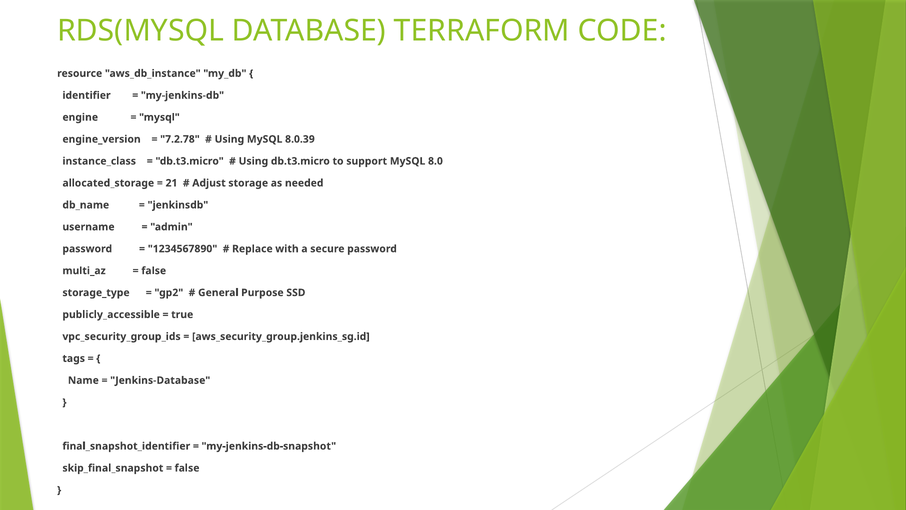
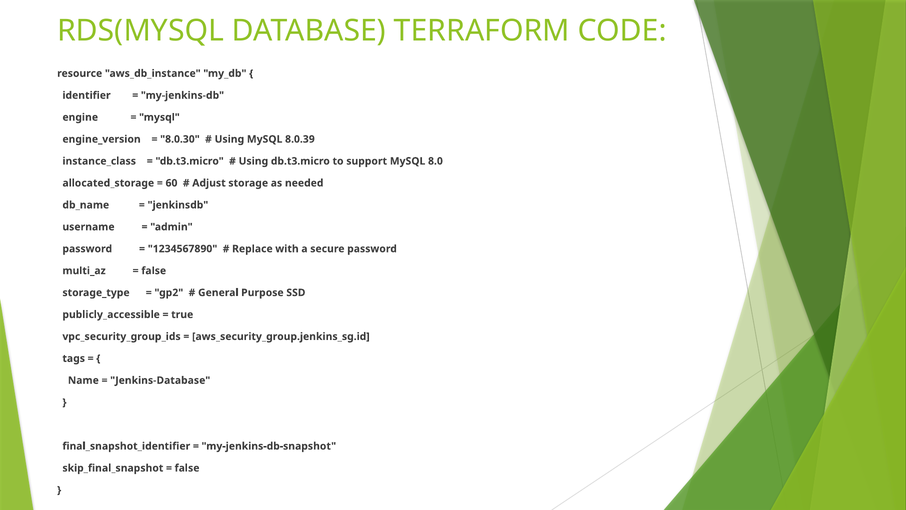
7.2.78: 7.2.78 -> 8.0.30 (180, 139)
21: 21 -> 60 (171, 183)
